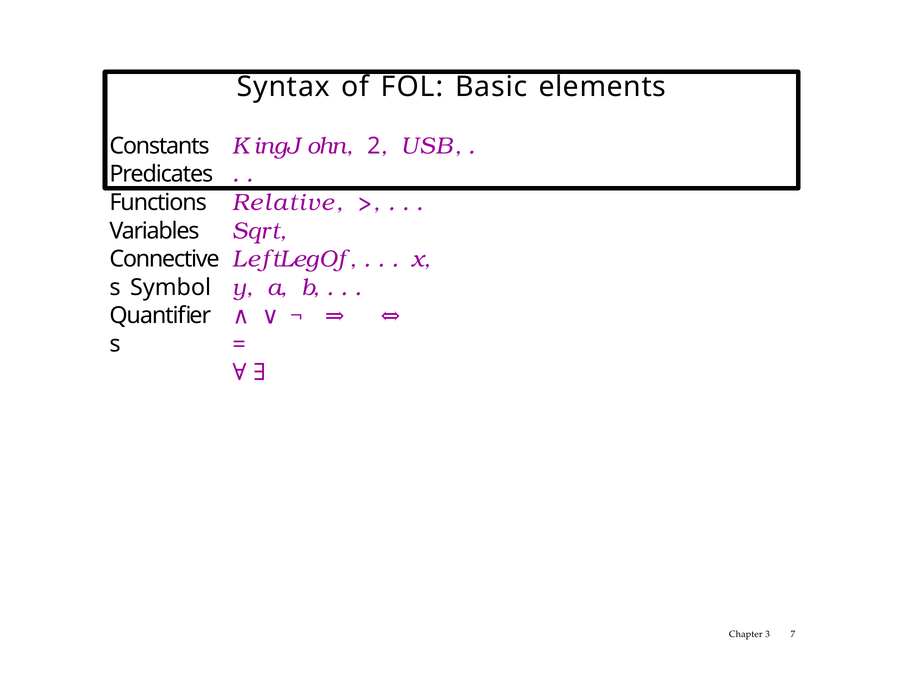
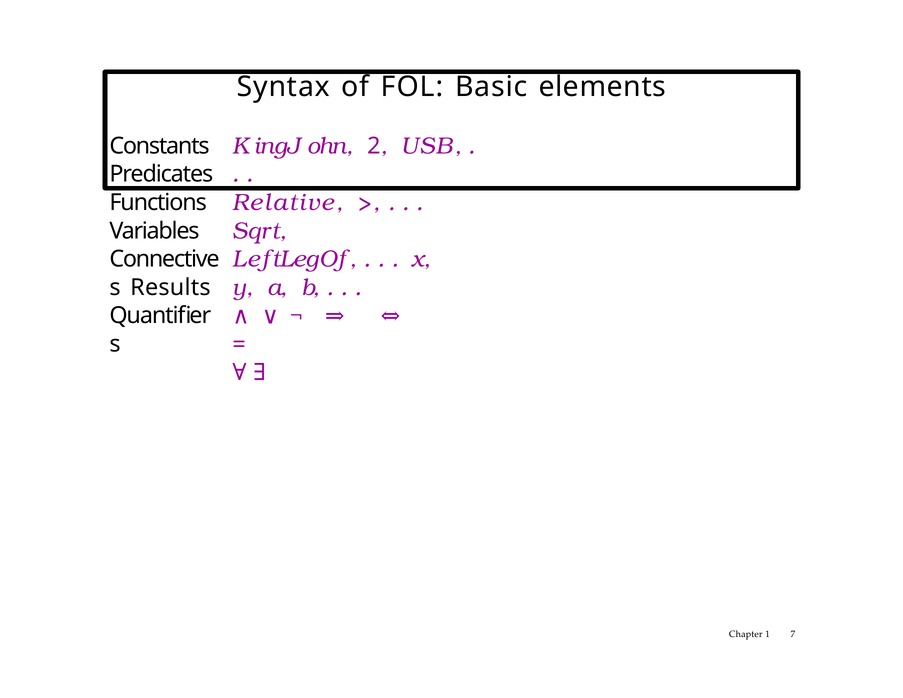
Symbol: Symbol -> Results (170, 287)
3: 3 -> 1 (768, 634)
